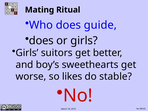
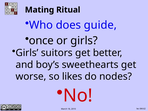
does: does -> once (41, 41)
stable: stable -> nodes (116, 76)
